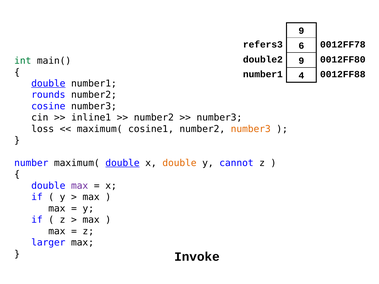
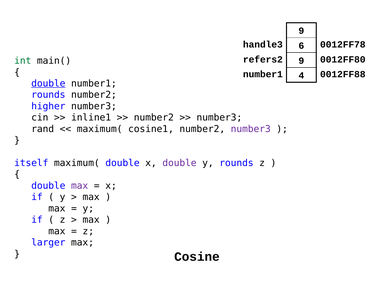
refers3: refers3 -> handle3 (263, 45)
double2: double2 -> refers2 (263, 59)
cosine: cosine -> higher (48, 106)
loss: loss -> rand (43, 129)
number3 colour: orange -> purple (251, 129)
number: number -> itself (31, 163)
double underline: present -> none (123, 163)
double colour: orange -> purple (179, 163)
y cannot: cannot -> rounds (236, 163)
Invoke: Invoke -> Cosine (197, 257)
